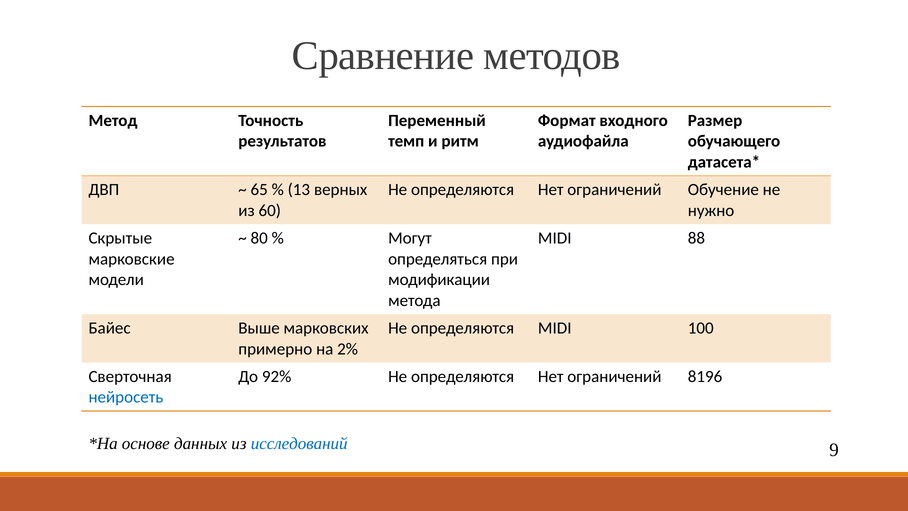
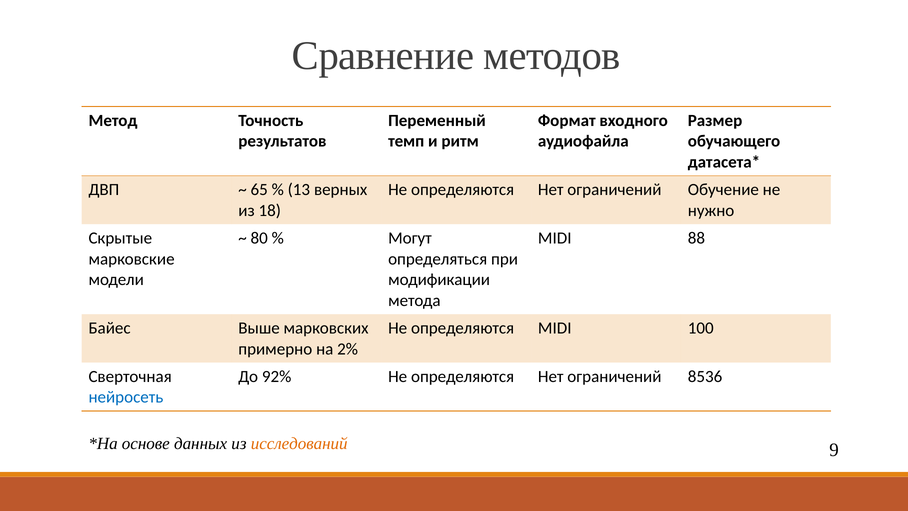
60: 60 -> 18 (270, 210)
8196: 8196 -> 8536 (705, 376)
исследований colour: blue -> orange (299, 443)
